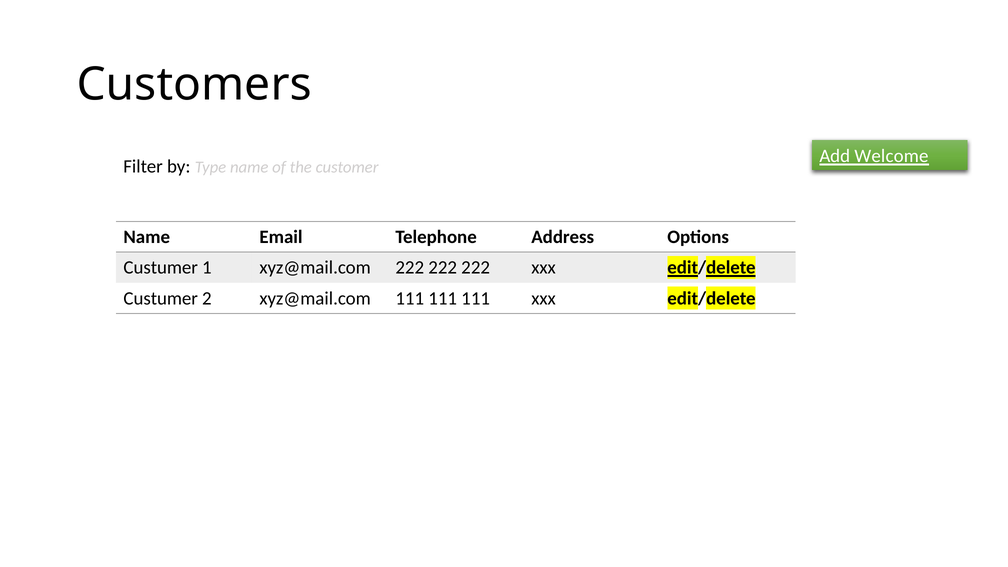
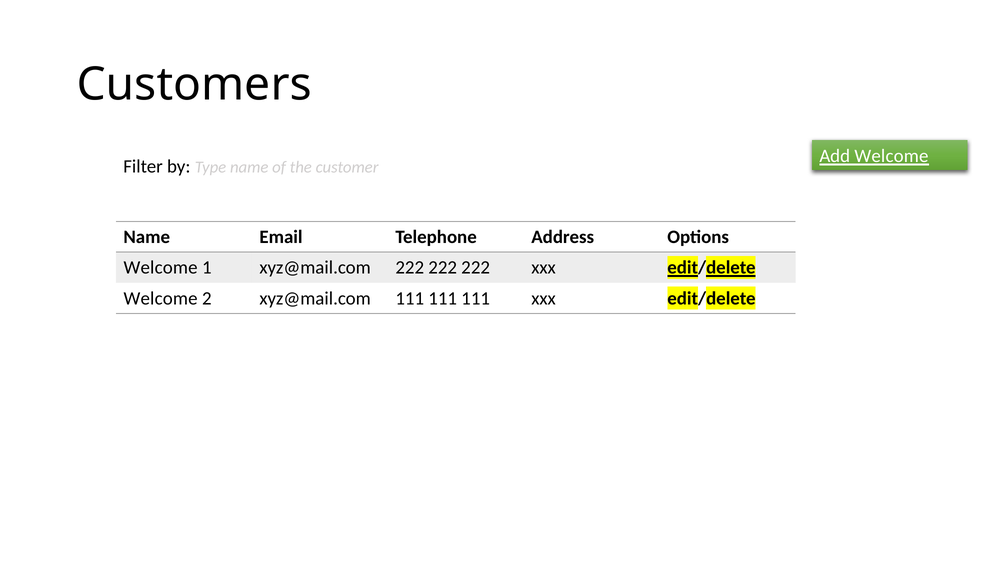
Custumer: Custumer -> Welcome (161, 268)
Custumer: Custumer -> Welcome (161, 298)
